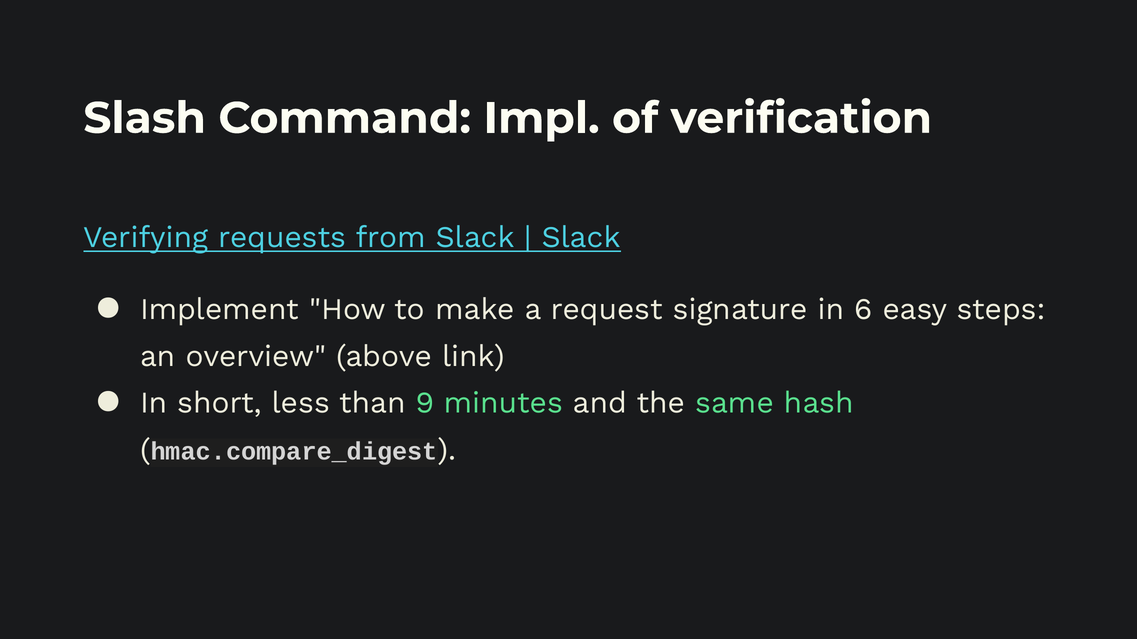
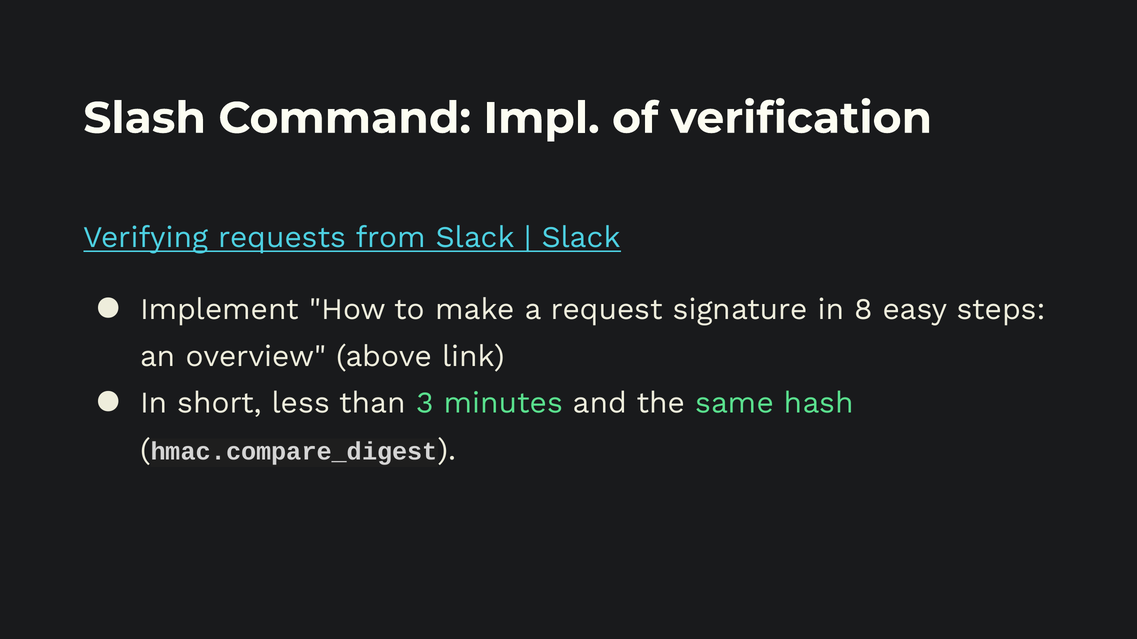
6: 6 -> 8 (863, 310)
9: 9 -> 3 (425, 403)
